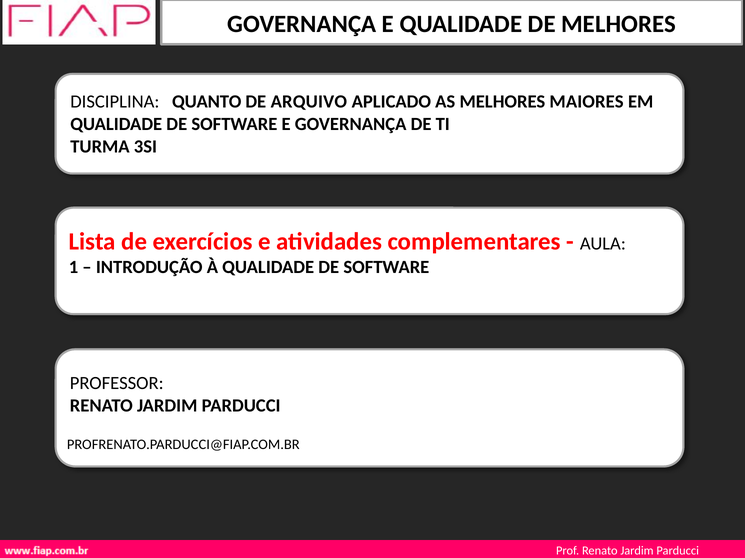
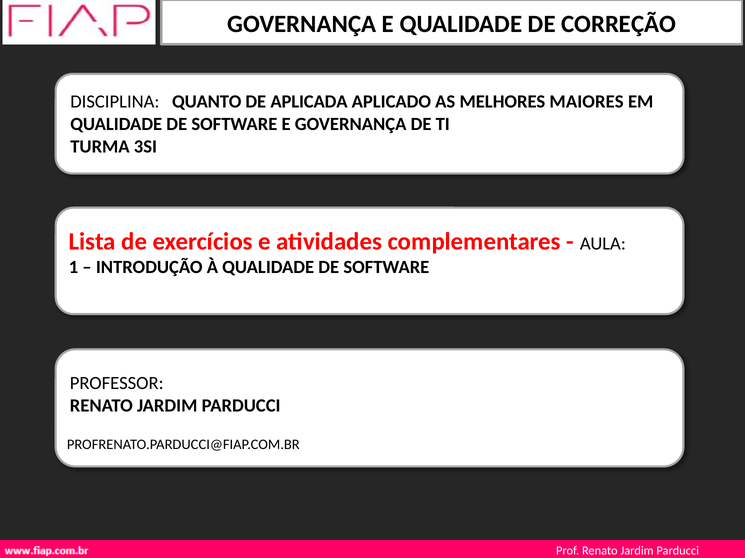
DE MELHORES: MELHORES -> CORREÇÃO (619, 24)
ARQUIVO: ARQUIVO -> APLICADA (309, 102)
